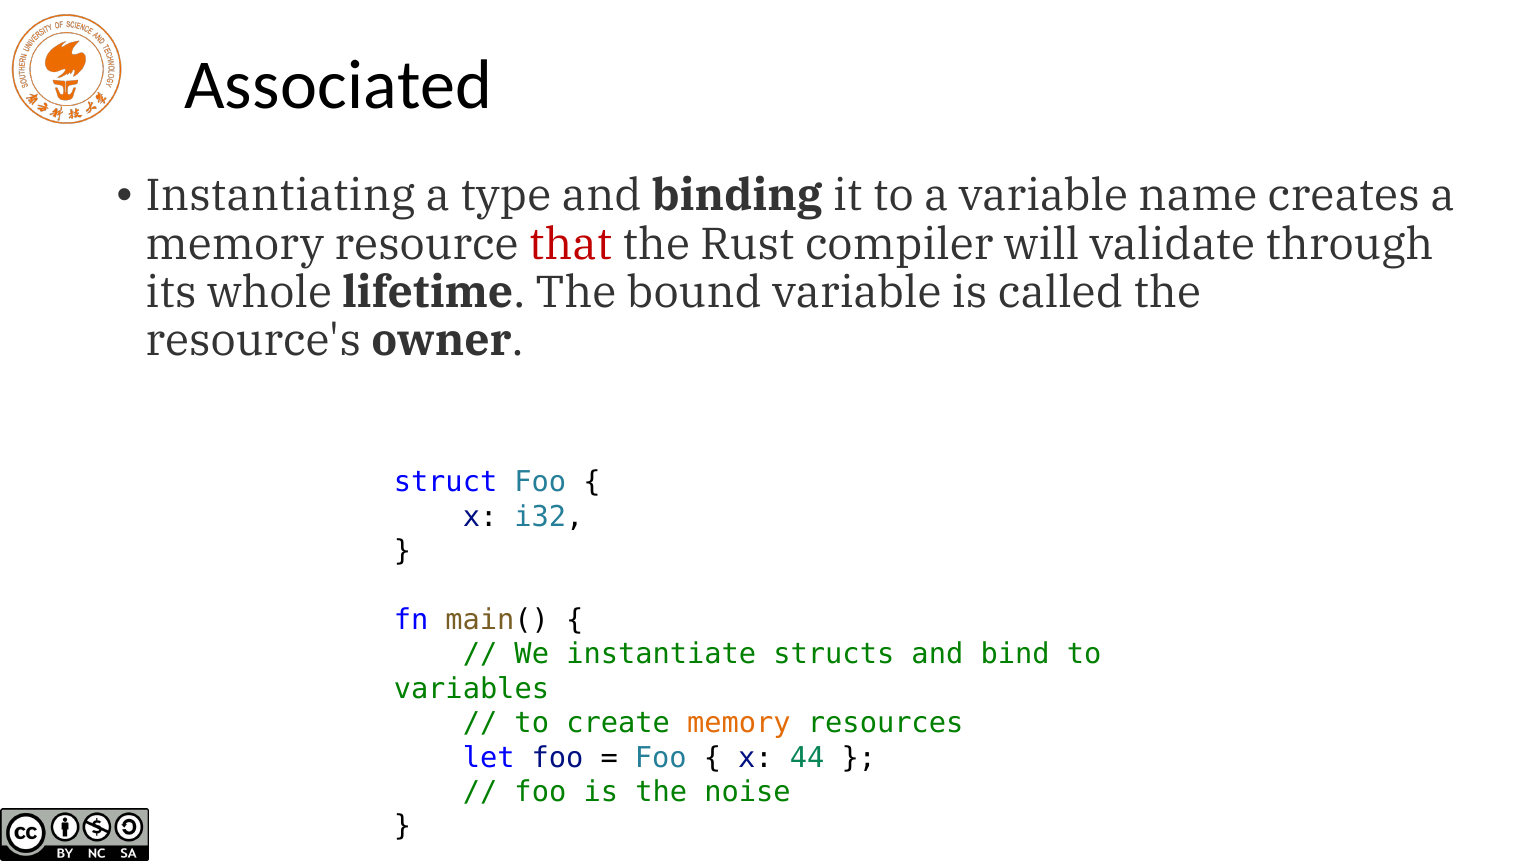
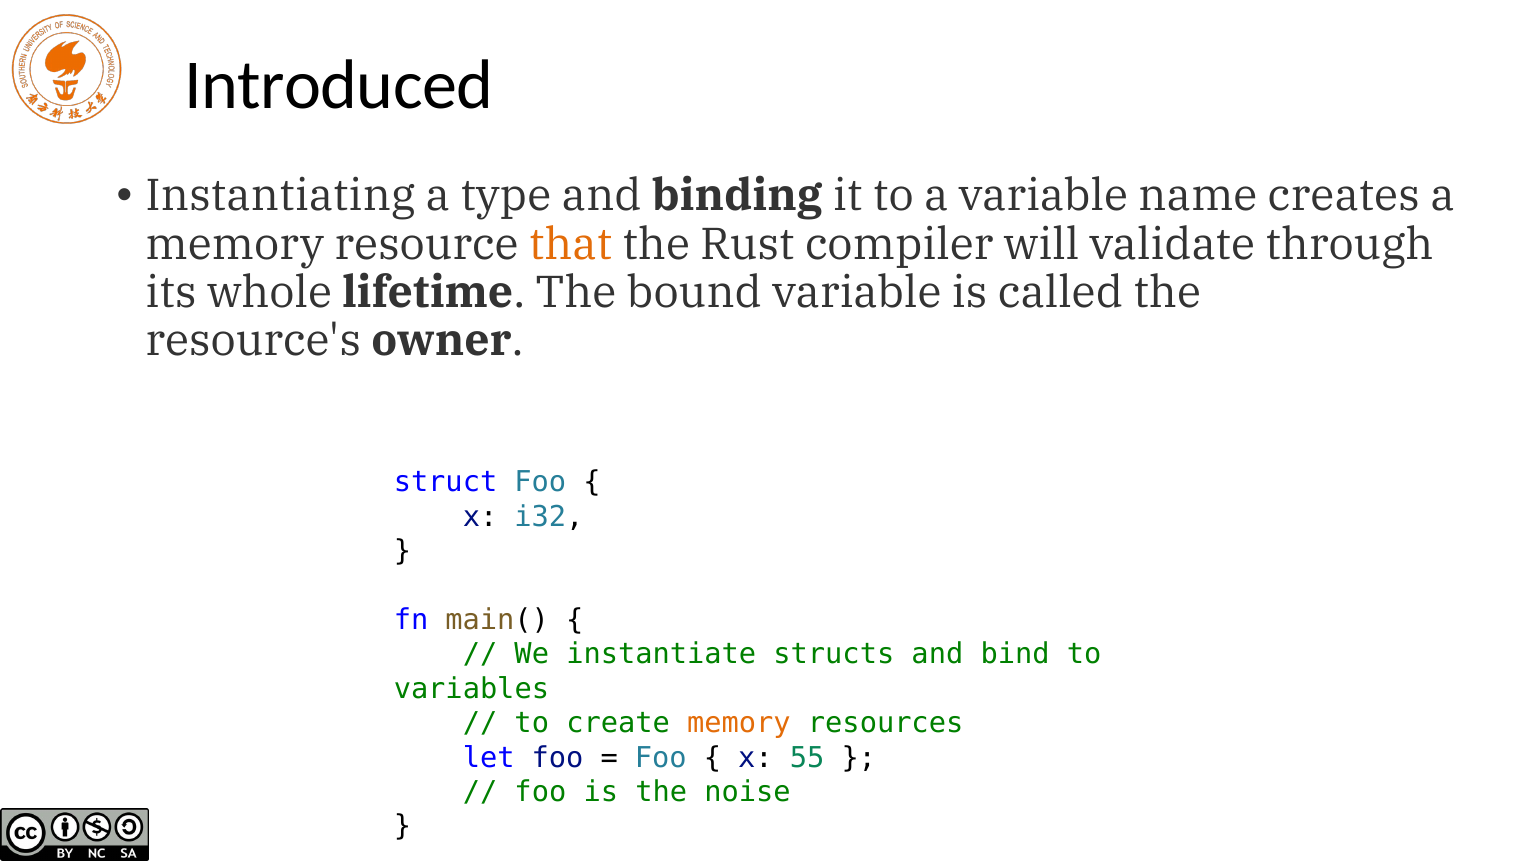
Associated: Associated -> Introduced (339, 85)
that colour: red -> orange (571, 244)
44: 44 -> 55 (807, 757)
